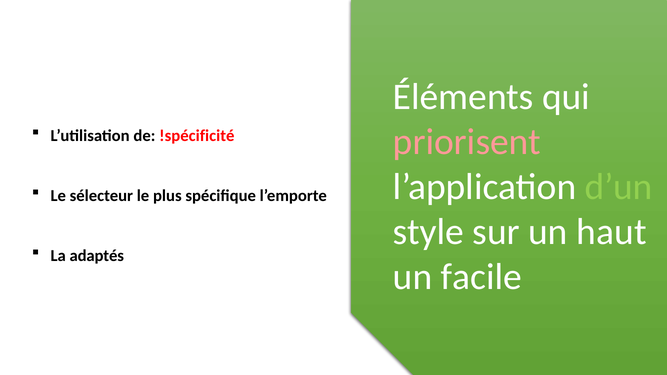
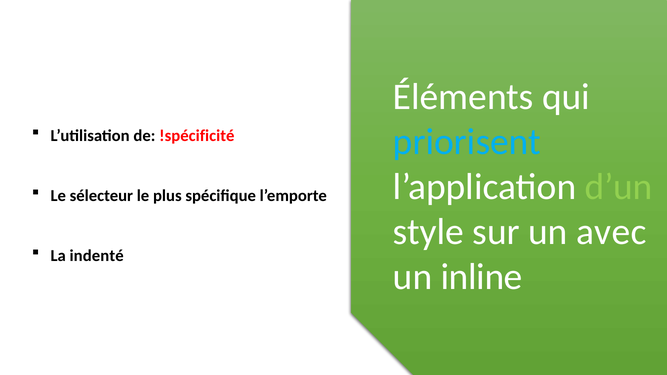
priorisent colour: pink -> light blue (467, 142)
haut: haut -> avec (611, 232)
adaptés: adaptés -> indenté (97, 256)
facile: facile -> inline (482, 277)
